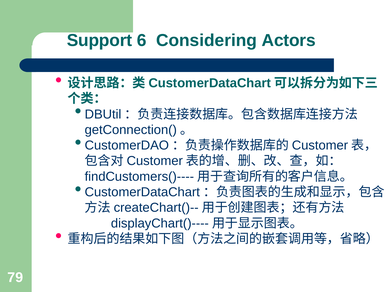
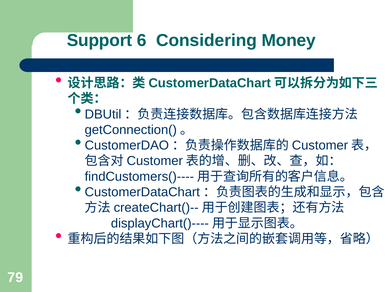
Actors: Actors -> Money (289, 40)
